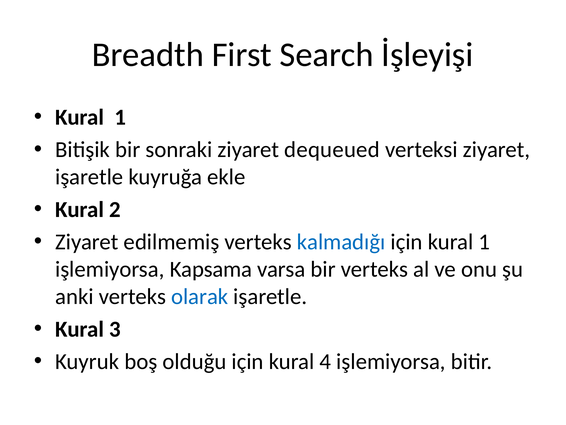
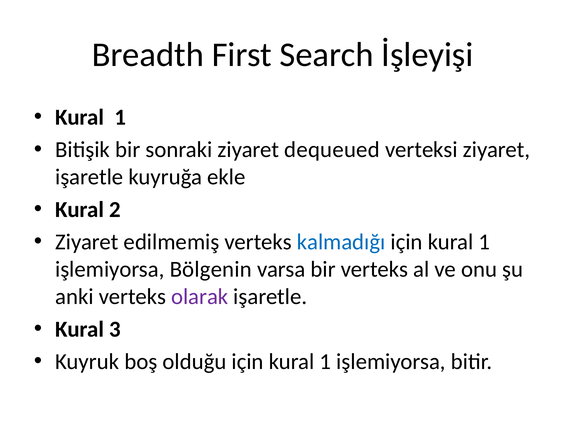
Kapsama: Kapsama -> Bölgenin (211, 269)
olarak colour: blue -> purple (200, 296)
olduğu için kural 4: 4 -> 1 (325, 361)
